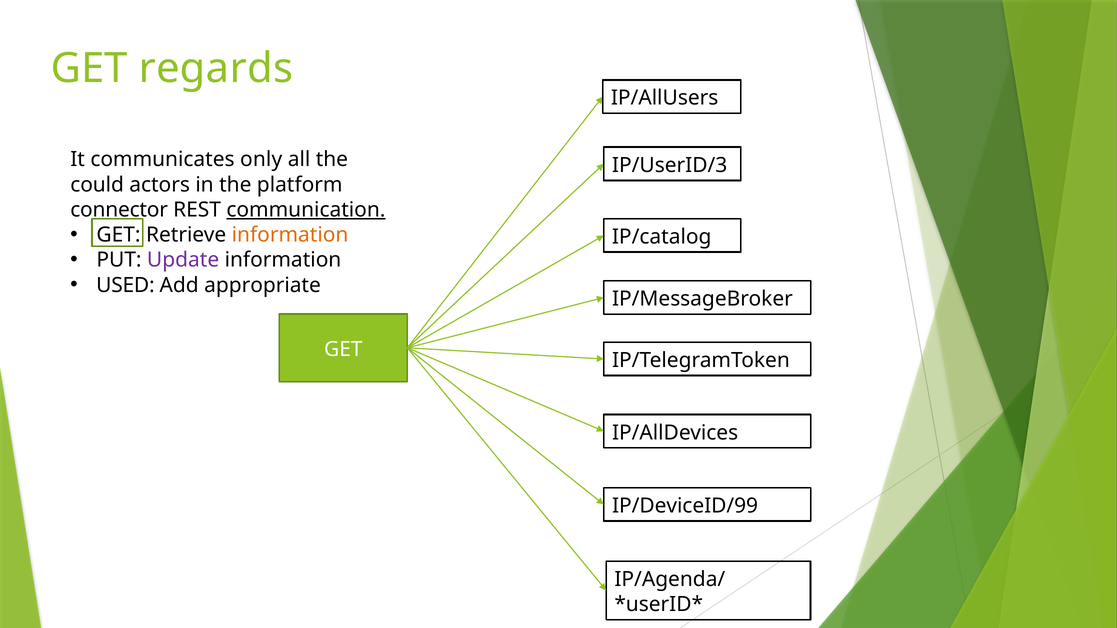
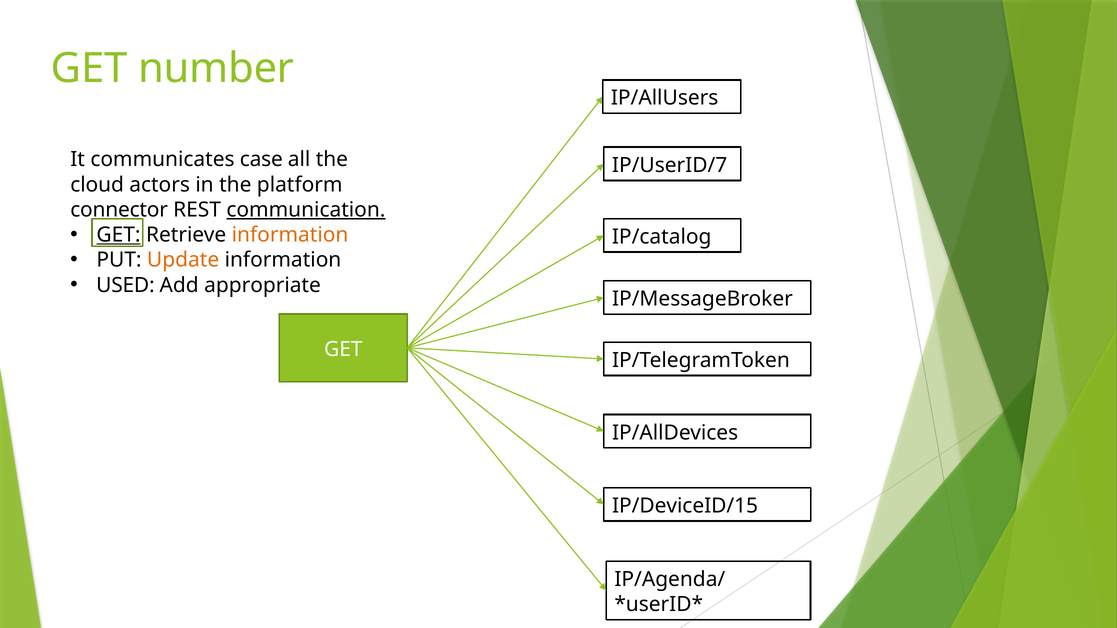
regards: regards -> number (216, 69)
only: only -> case (261, 160)
IP/UserID/3: IP/UserID/3 -> IP/UserID/7 (670, 165)
could: could -> cloud (97, 185)
GET underline: none -> present (119, 235)
Update colour: purple -> orange (183, 260)
IP/DeviceID/99: IP/DeviceID/99 -> IP/DeviceID/15 (685, 506)
